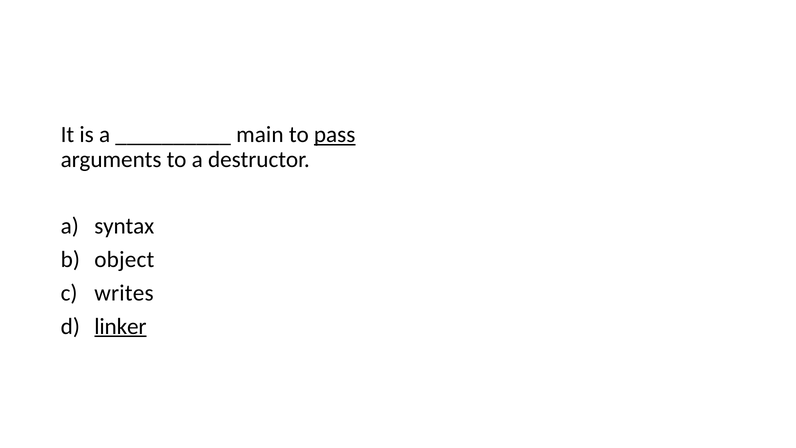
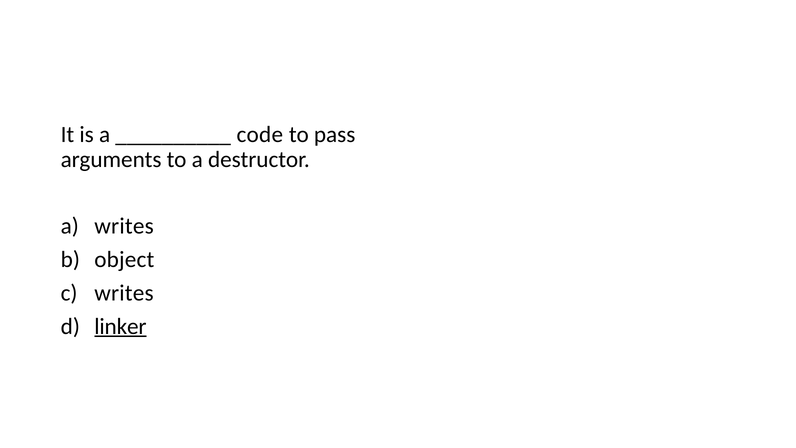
main: main -> code (260, 135)
pass underline: present -> none (335, 135)
a syntax: syntax -> writes (124, 226)
